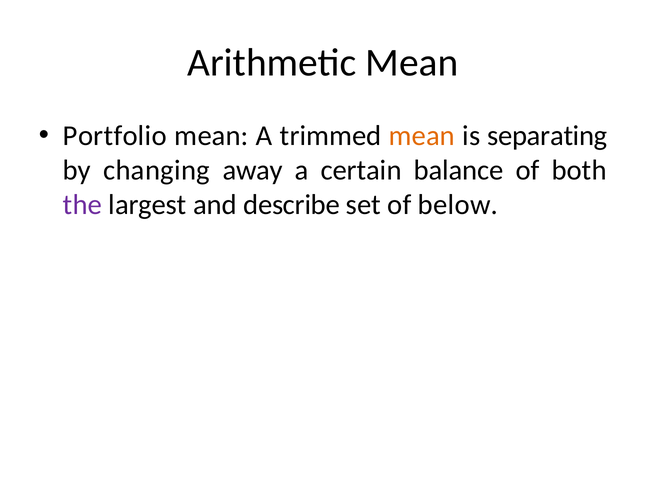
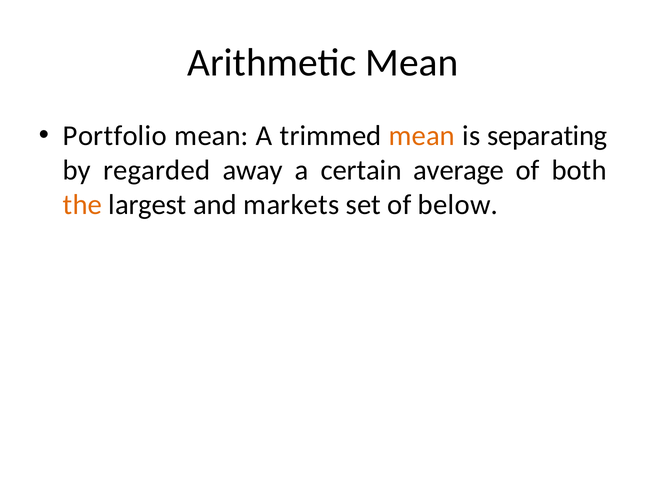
changing: changing -> regarded (157, 170)
balance: balance -> average (459, 170)
the colour: purple -> orange (82, 204)
describe: describe -> markets (291, 204)
